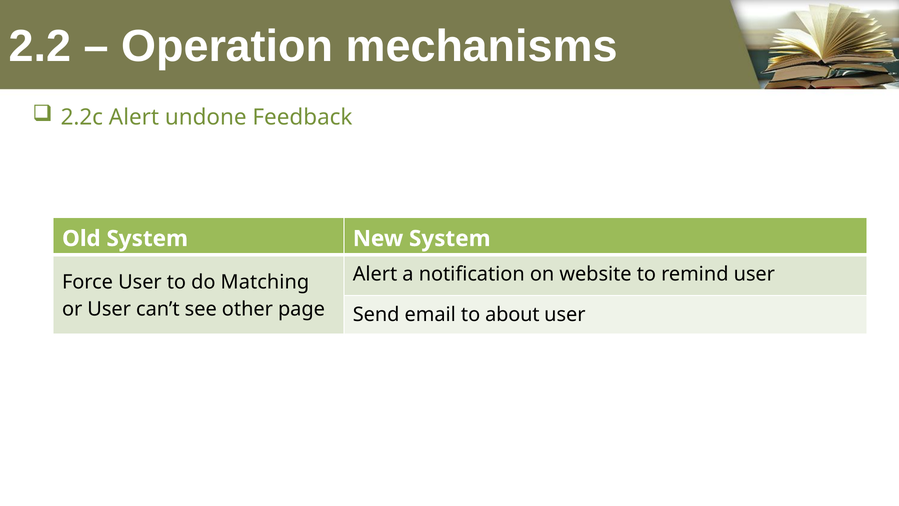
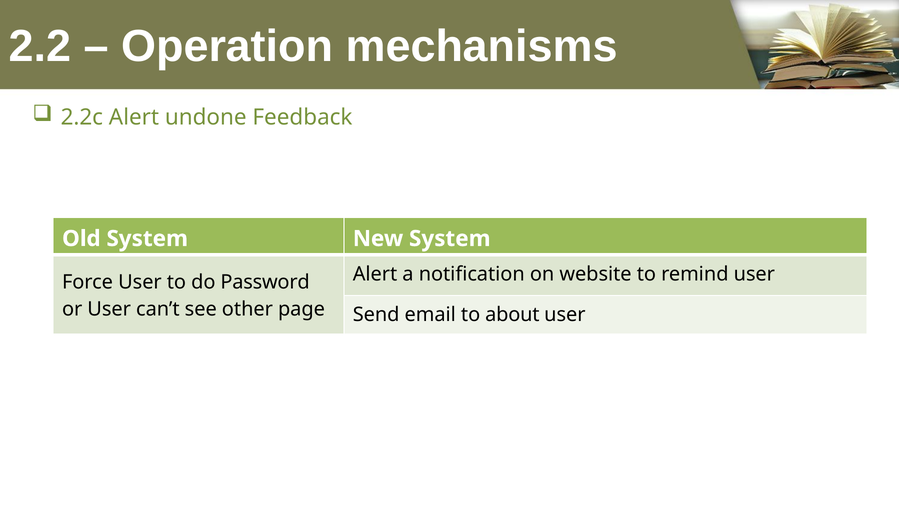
Matching: Matching -> Password (265, 282)
